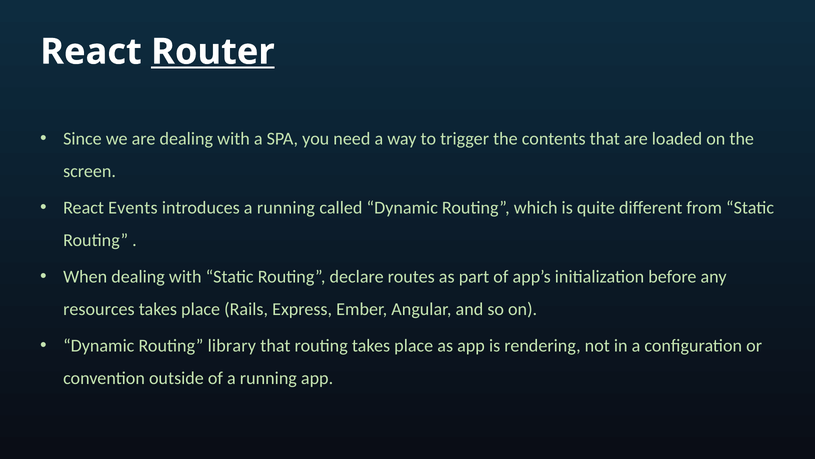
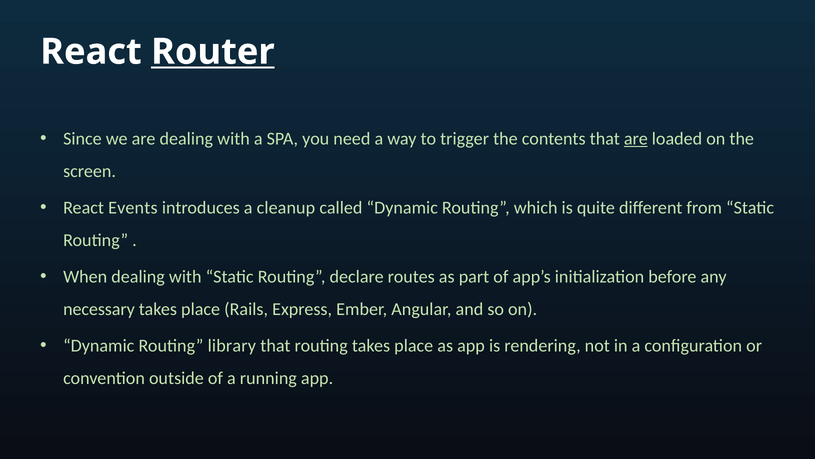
are underline: none -> present (636, 139)
introduces a running: running -> cleanup (286, 207)
resources: resources -> necessary (99, 309)
